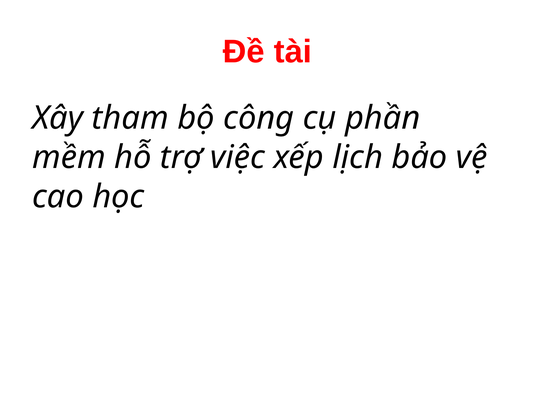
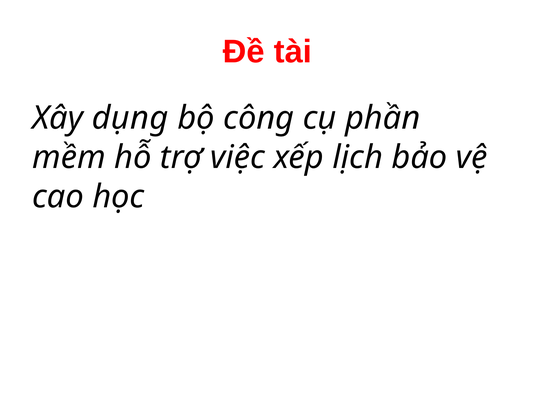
tham: tham -> dụng (130, 118)
